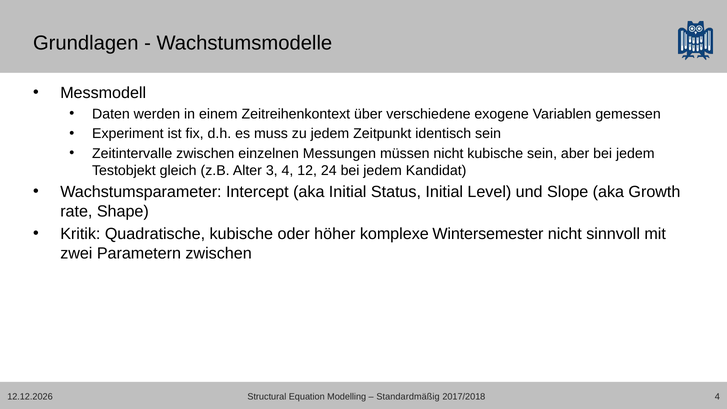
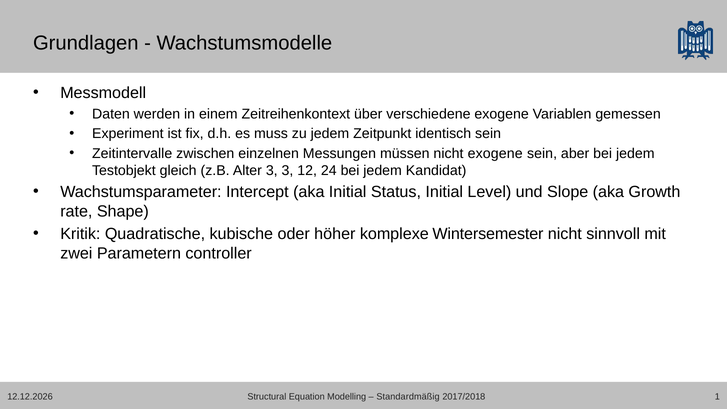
nicht kubische: kubische -> exogene (495, 154)
3 4: 4 -> 3 (288, 171)
Parametern zwischen: zwischen -> controller (219, 253)
2017/2018 4: 4 -> 1 (717, 397)
